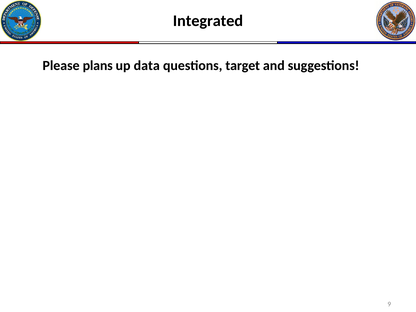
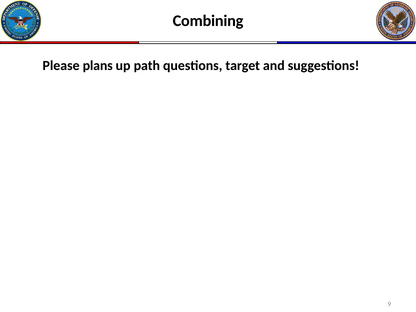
Integrated: Integrated -> Combining (208, 21)
data: data -> path (147, 66)
